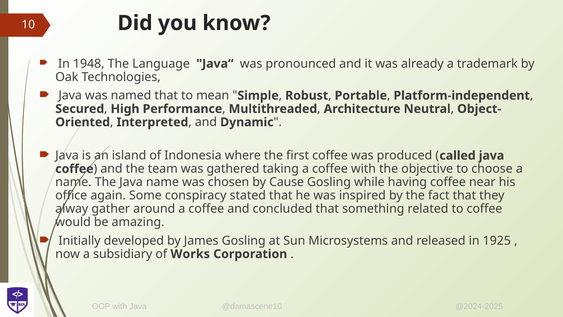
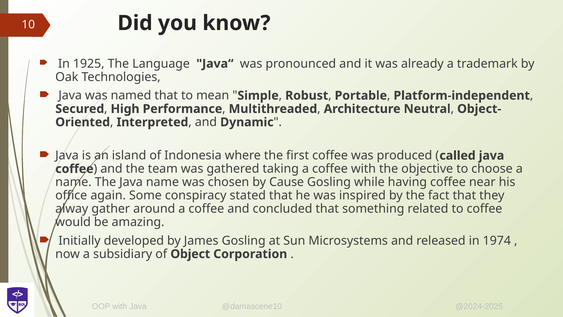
1948: 1948 -> 1925 (89, 64)
1925: 1925 -> 1974 (497, 240)
Works: Works -> Object (190, 254)
